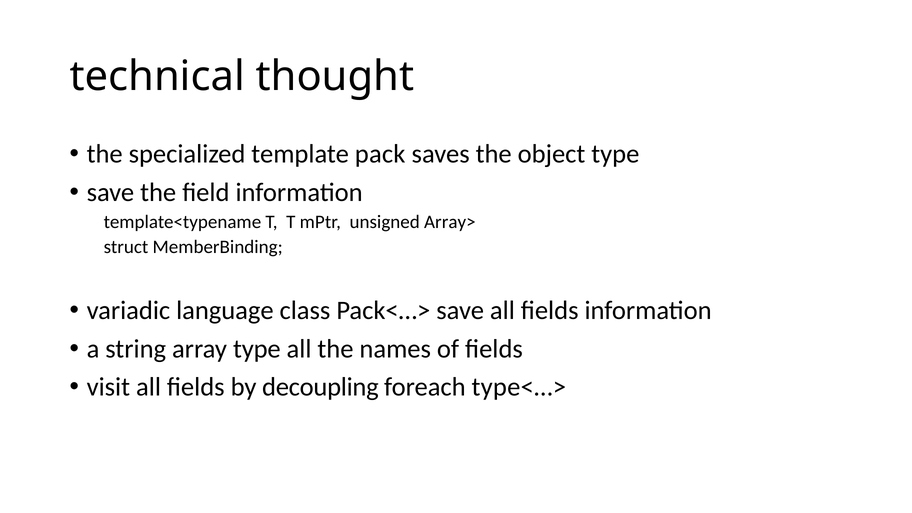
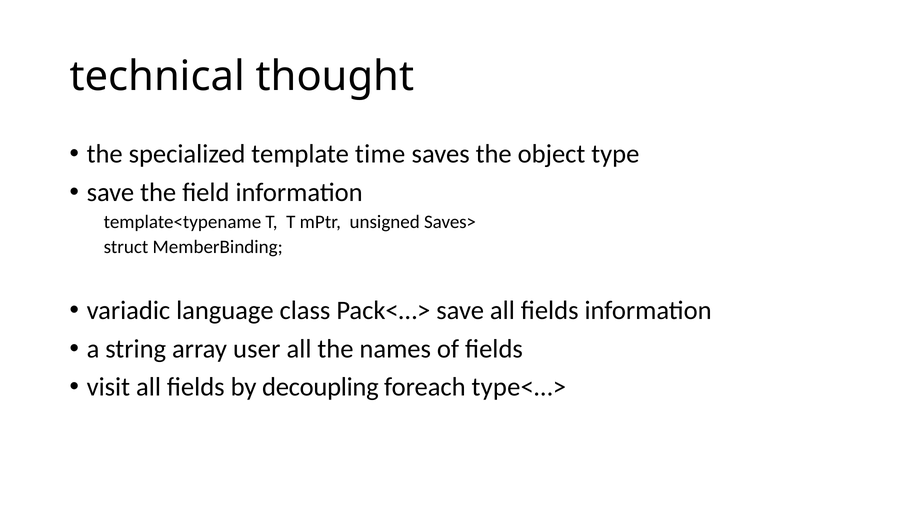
pack: pack -> time (380, 154)
Array>: Array> -> Saves> (450, 222)
array type: type -> user (257, 349)
